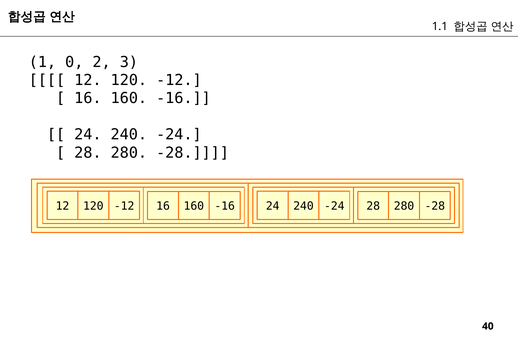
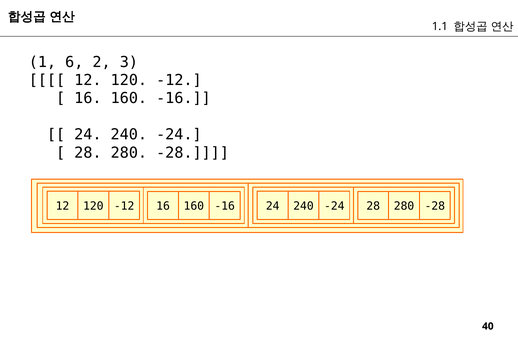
0: 0 -> 6 (74, 62)
